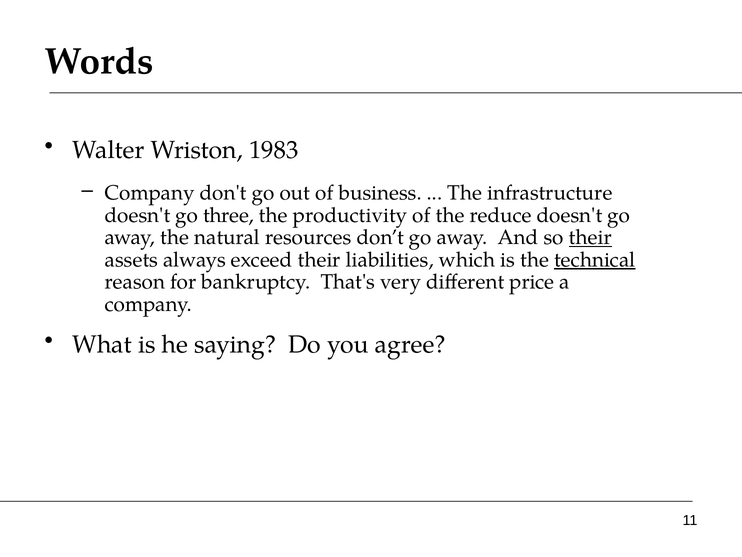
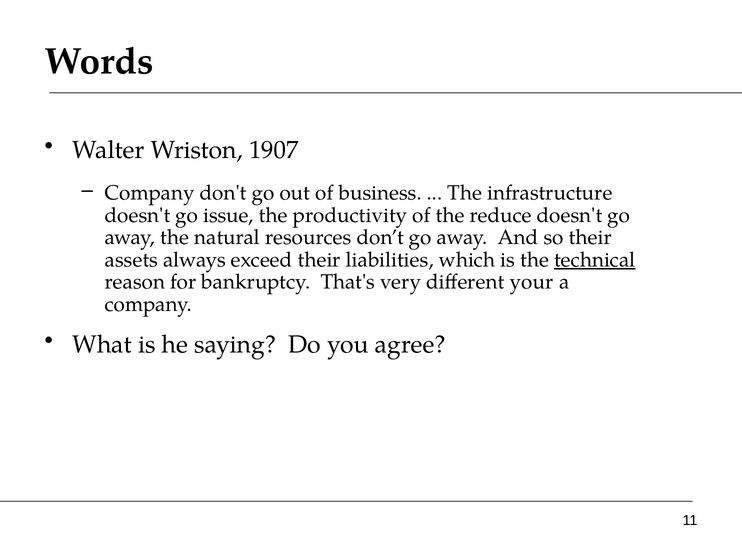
1983: 1983 -> 1907 (274, 150)
three: three -> issue (228, 215)
their underline: present -> none (590, 237)
price: price -> your (532, 282)
